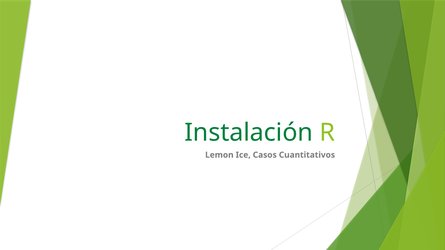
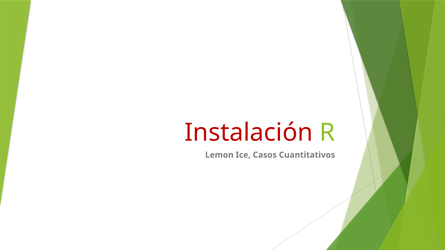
Instalación colour: green -> red (249, 133)
